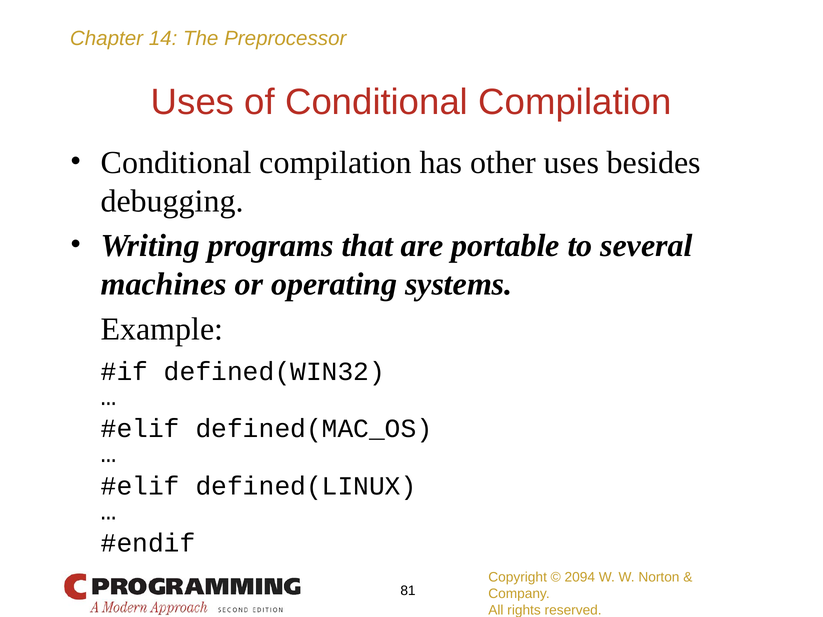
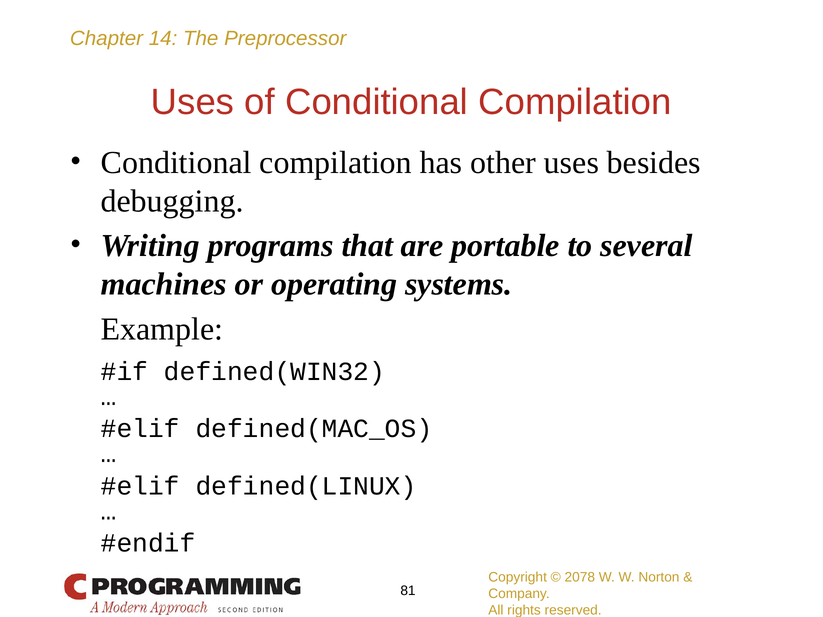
2094: 2094 -> 2078 (580, 578)
